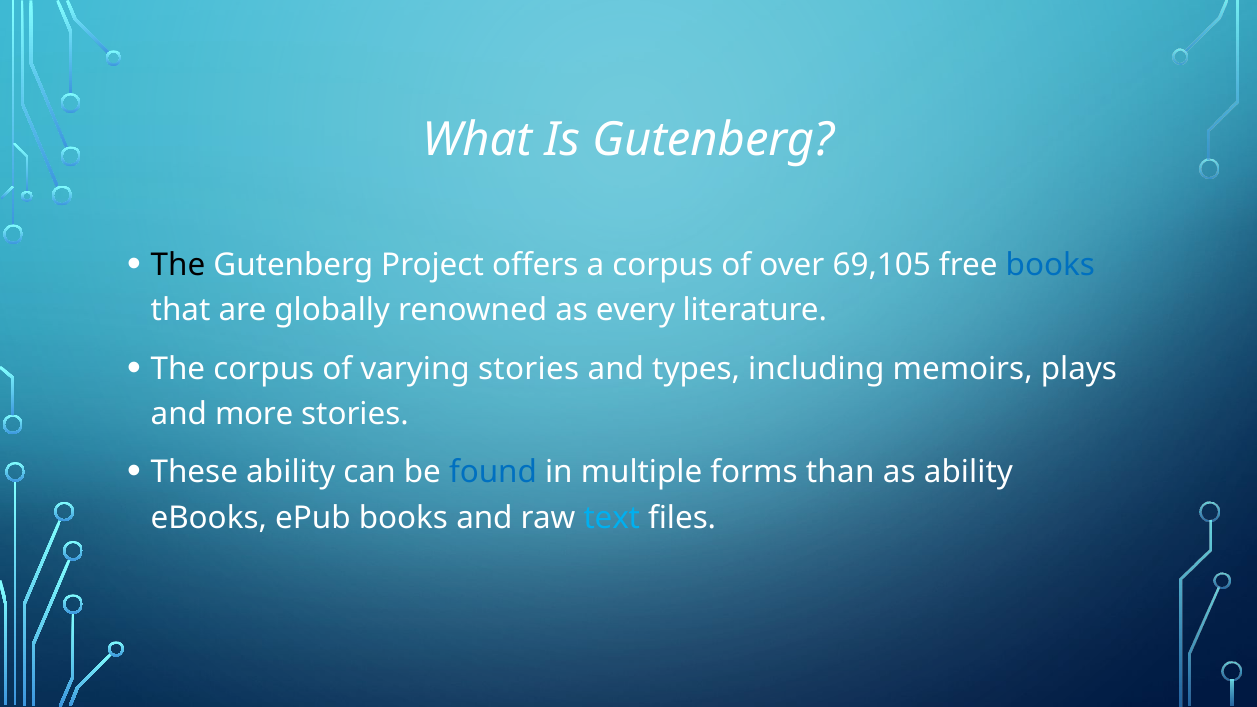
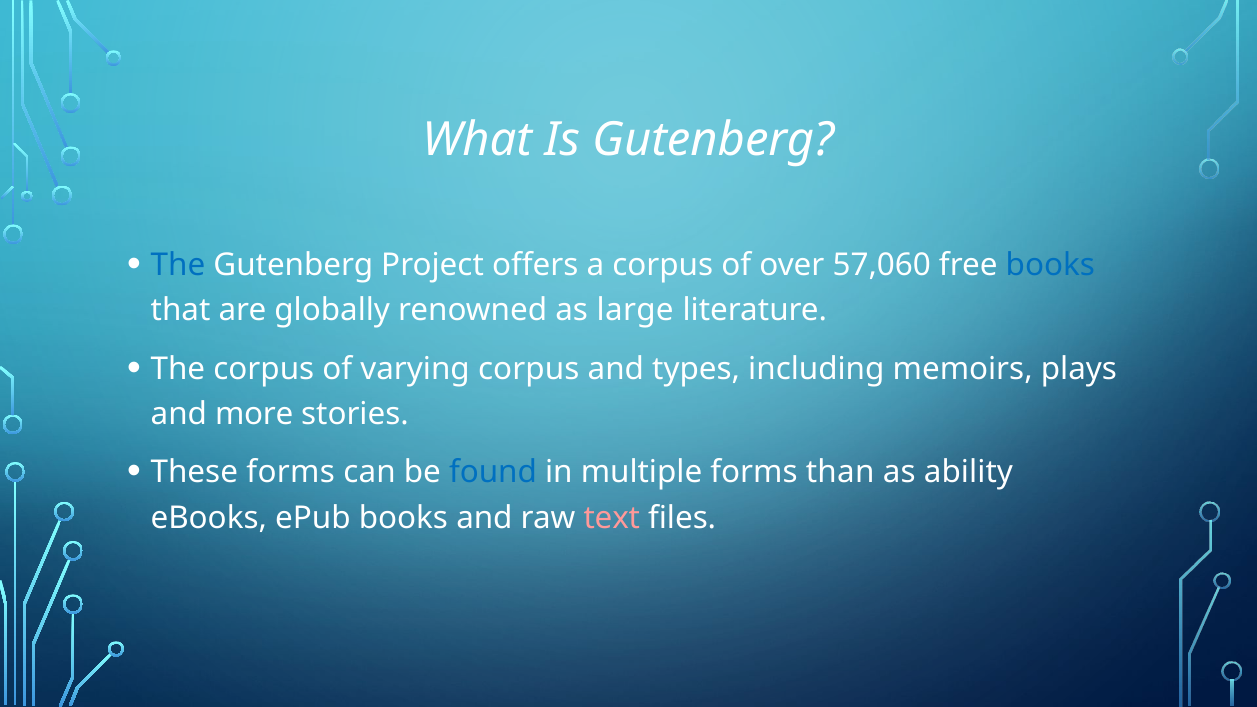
The colour: black -> blue (178, 265)
69,105: 69,105 -> 57,060 (882, 265)
every: every -> large (635, 310)
varying stories: stories -> corpus (529, 369)
These ability: ability -> forms (291, 472)
text colour: light blue -> pink (612, 518)
